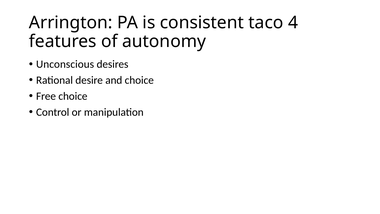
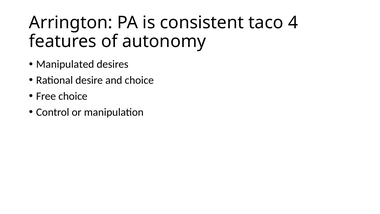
Unconscious: Unconscious -> Manipulated (65, 64)
